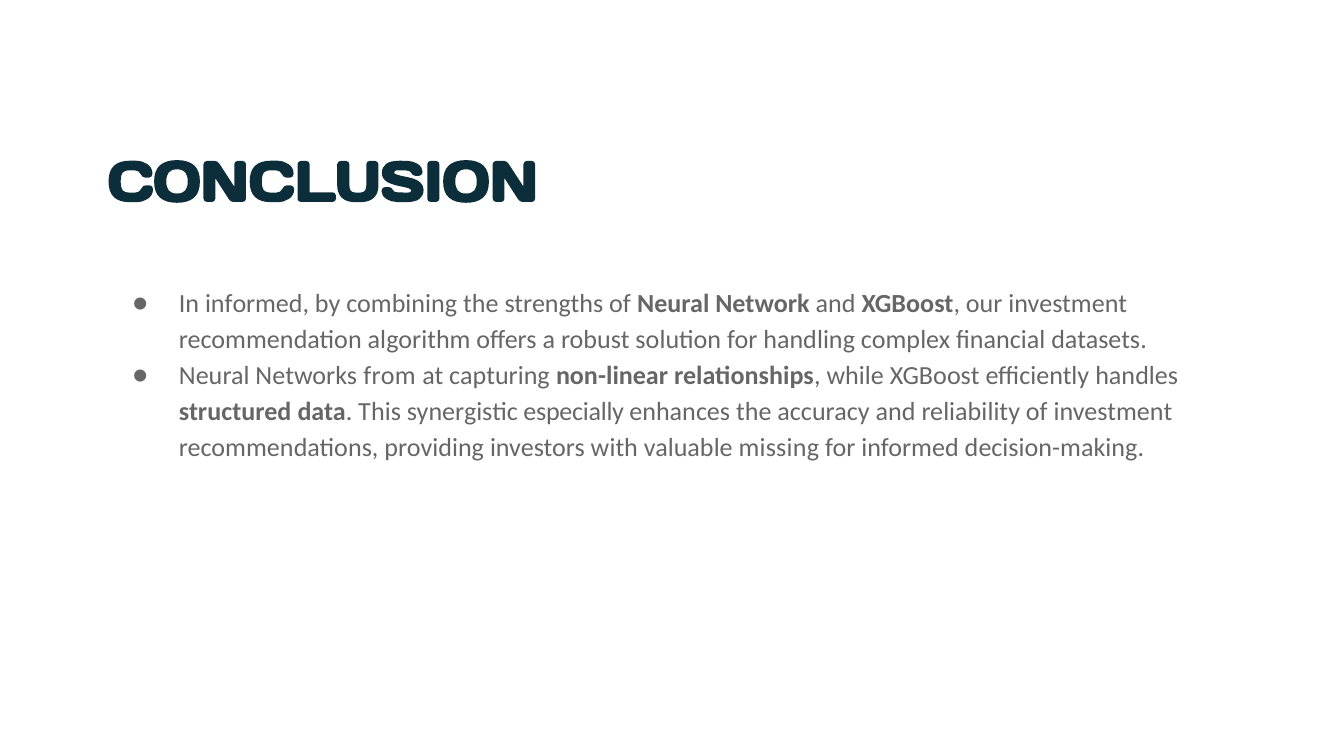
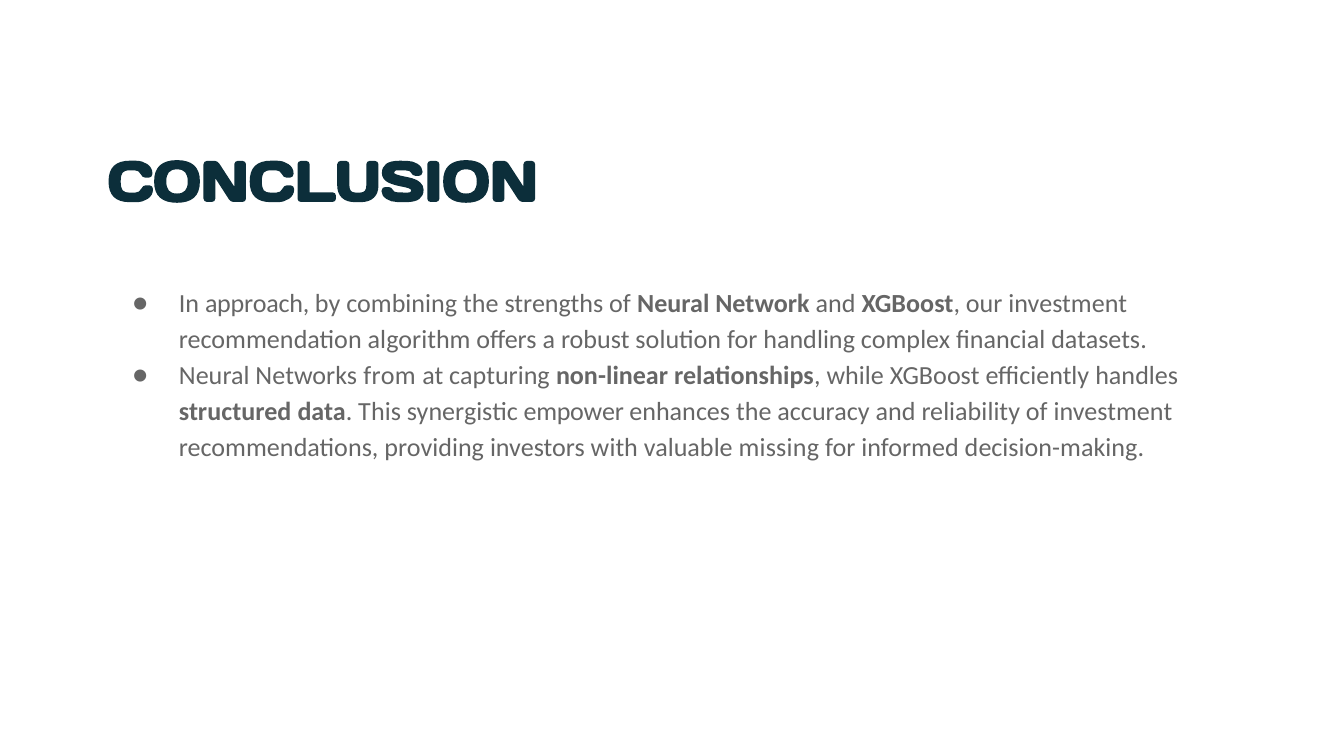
In informed: informed -> approach (257, 304)
especially: especially -> empower (574, 412)
